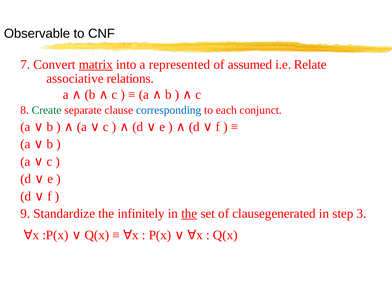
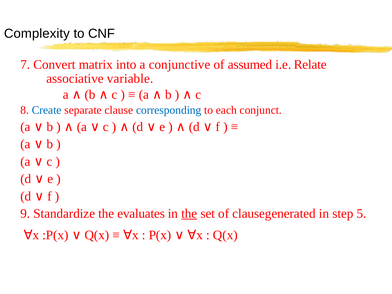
Observable: Observable -> Complexity (37, 34)
matrix underline: present -> none (96, 64)
represented: represented -> conjunctive (180, 64)
relations: relations -> variable (130, 79)
Create colour: green -> blue (47, 110)
infinitely: infinitely -> evaluates (141, 214)
3: 3 -> 5 (362, 214)
